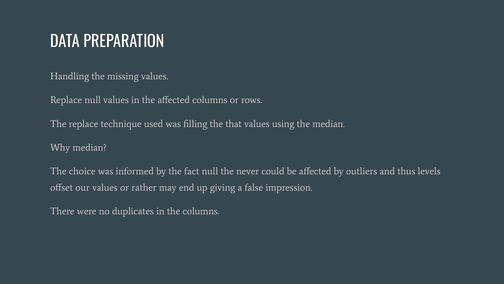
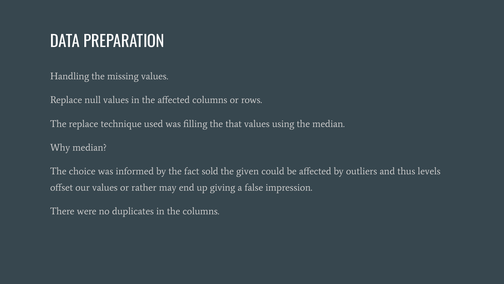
fact null: null -> sold (210, 171)
never: never -> given (248, 171)
